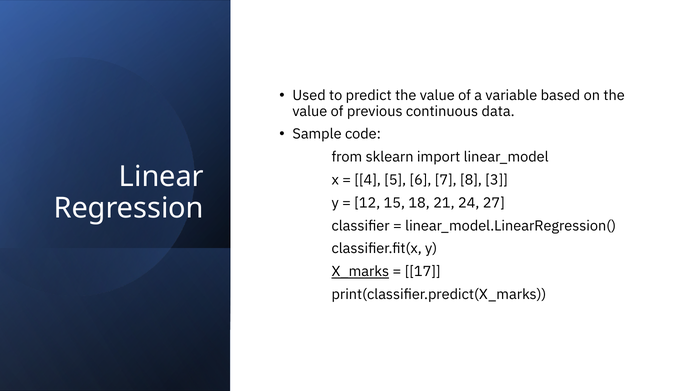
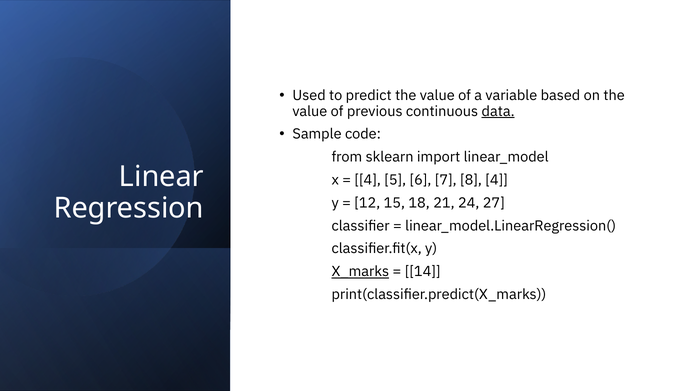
data underline: none -> present (498, 111)
8 3: 3 -> 4 (497, 180)
17: 17 -> 14 (423, 272)
